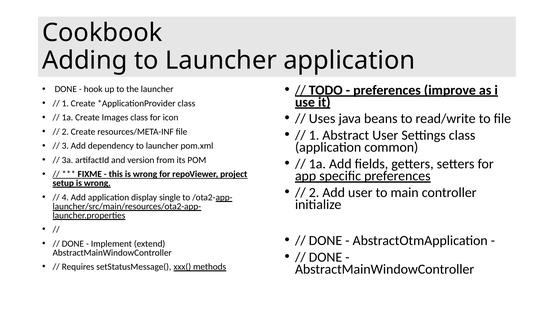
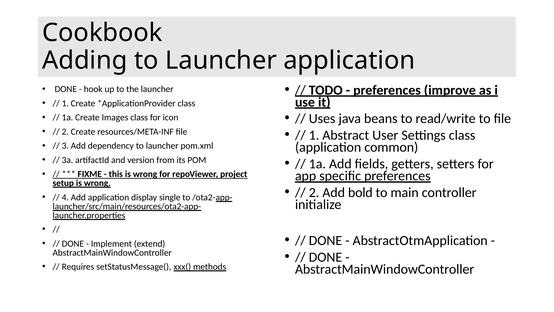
Add user: user -> bold (360, 192)
